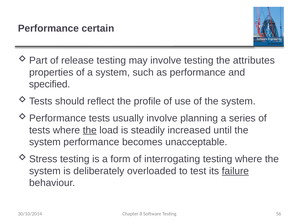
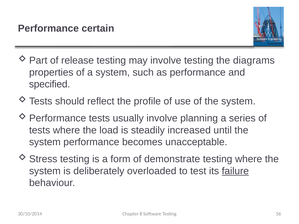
attributes: attributes -> diagrams (254, 60)
the underline: present -> none (90, 130)
interrogating: interrogating -> demonstrate (172, 159)
